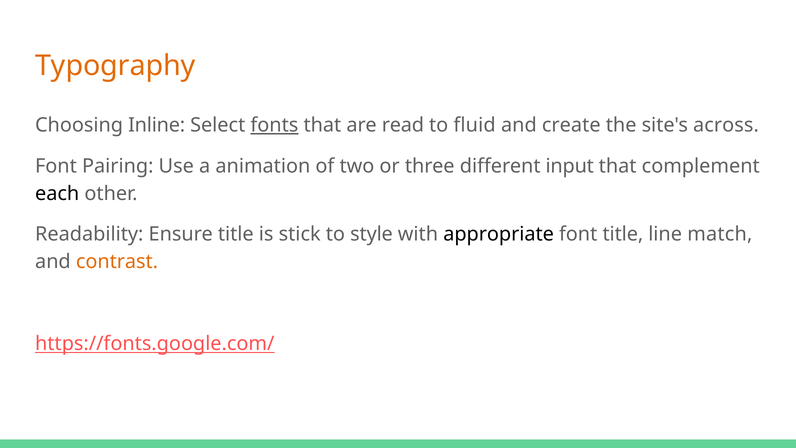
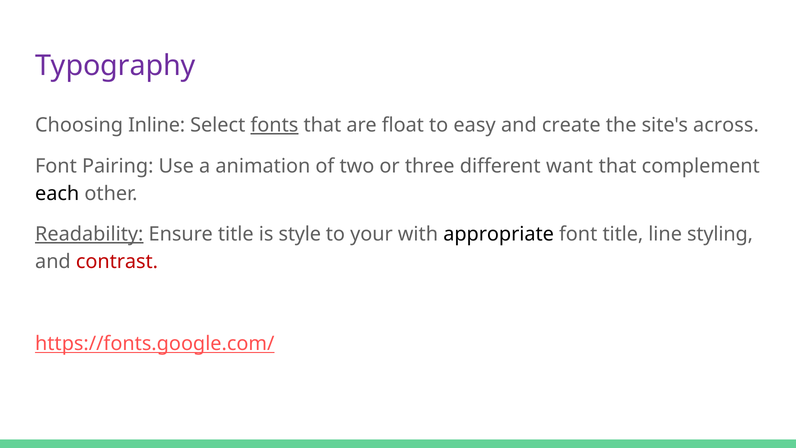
Typography colour: orange -> purple (115, 66)
read: read -> float (403, 125)
fluid: fluid -> easy (475, 125)
input: input -> want (570, 166)
Readability underline: none -> present (89, 234)
stick: stick -> style (300, 234)
style: style -> your (371, 234)
match: match -> styling (720, 234)
contrast colour: orange -> red (117, 262)
